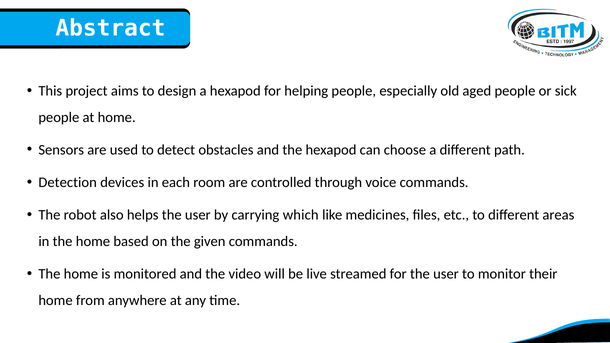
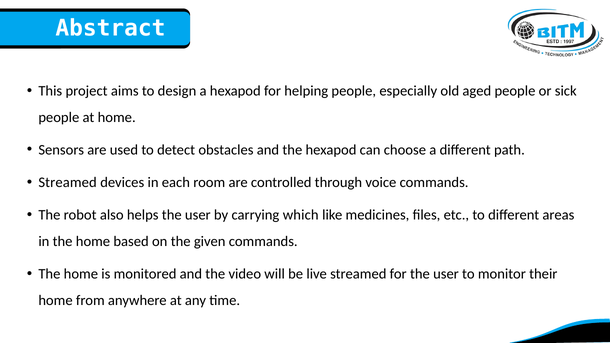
Detection: Detection -> Streamed (68, 183)
